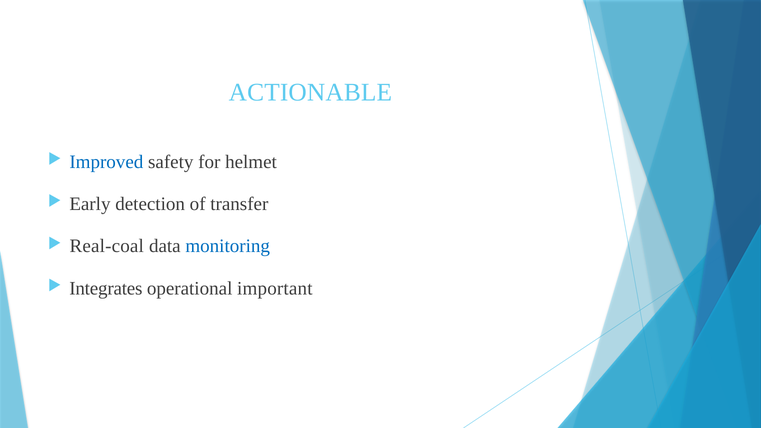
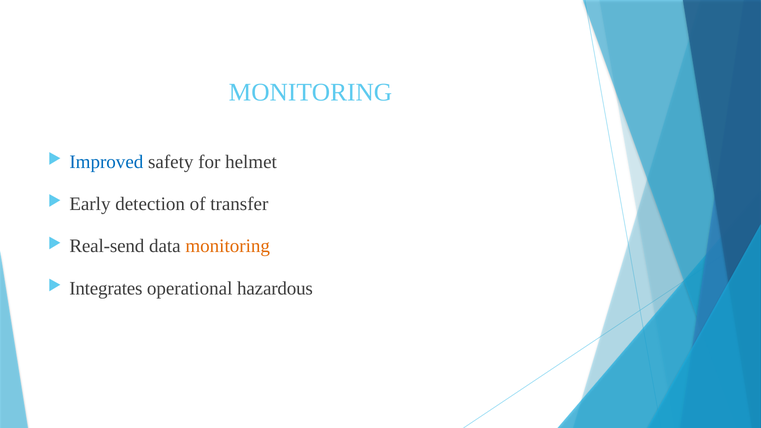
ACTIONABLE: ACTIONABLE -> MONITORING (310, 93)
Real-coal: Real-coal -> Real-send (107, 246)
monitoring colour: blue -> orange (228, 246)
important: important -> hazardous (275, 288)
